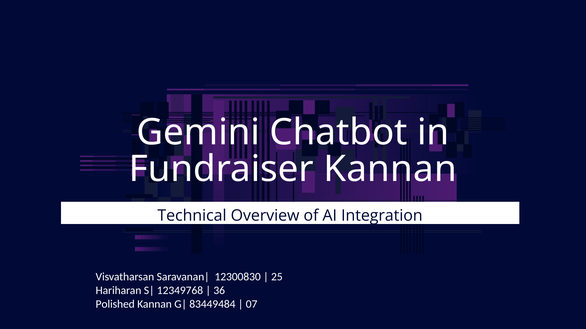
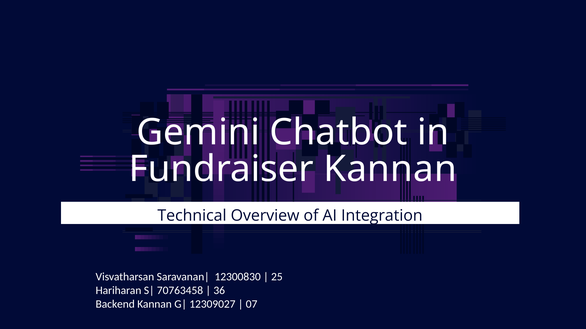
12349768: 12349768 -> 70763458 (180, 291)
Polished: Polished -> Backend (115, 305)
83449484: 83449484 -> 12309027 (212, 305)
